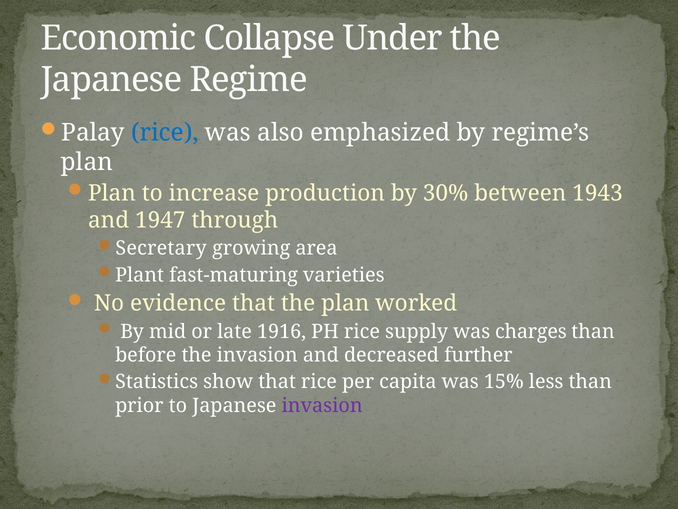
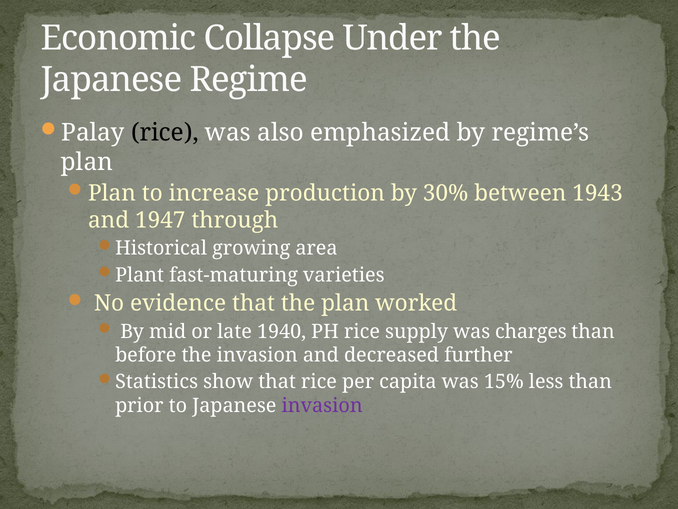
rice colour: blue -> black (165, 133)
Secretary: Secretary -> Historical (161, 248)
1916: 1916 -> 1940 (282, 331)
